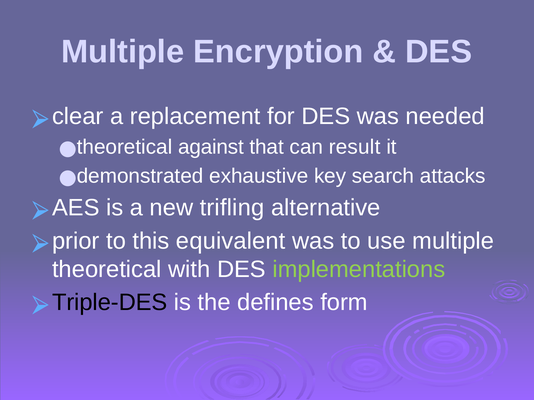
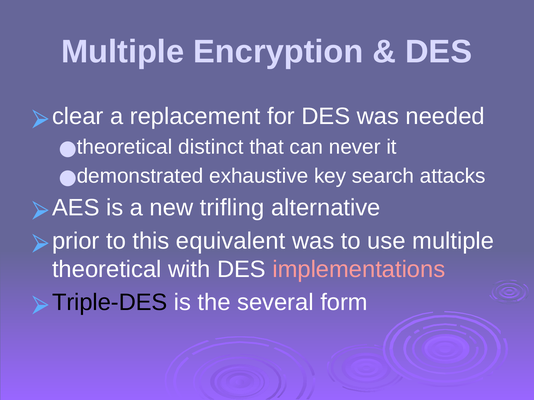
against: against -> distinct (211, 147)
result: result -> never (355, 147)
implementations colour: light green -> pink (359, 270)
defines: defines -> several (275, 303)
